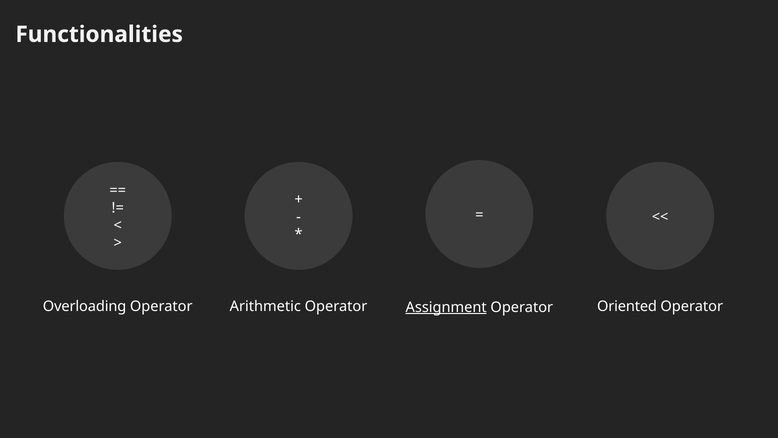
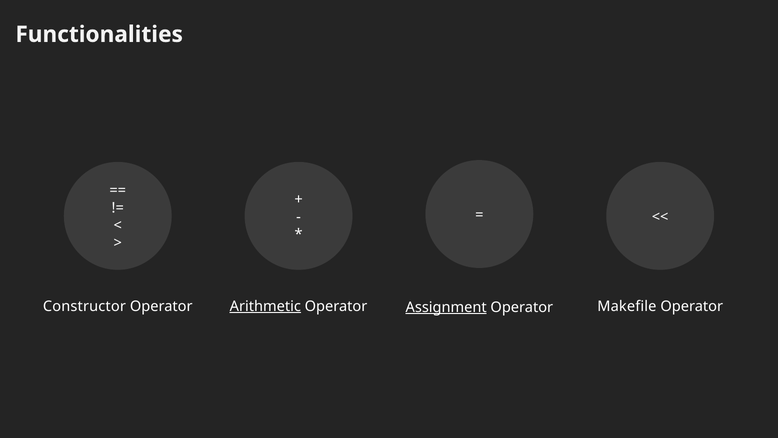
Overloading: Overloading -> Constructor (84, 306)
Arithmetic underline: none -> present (265, 306)
Oriented: Oriented -> Makefile (627, 306)
